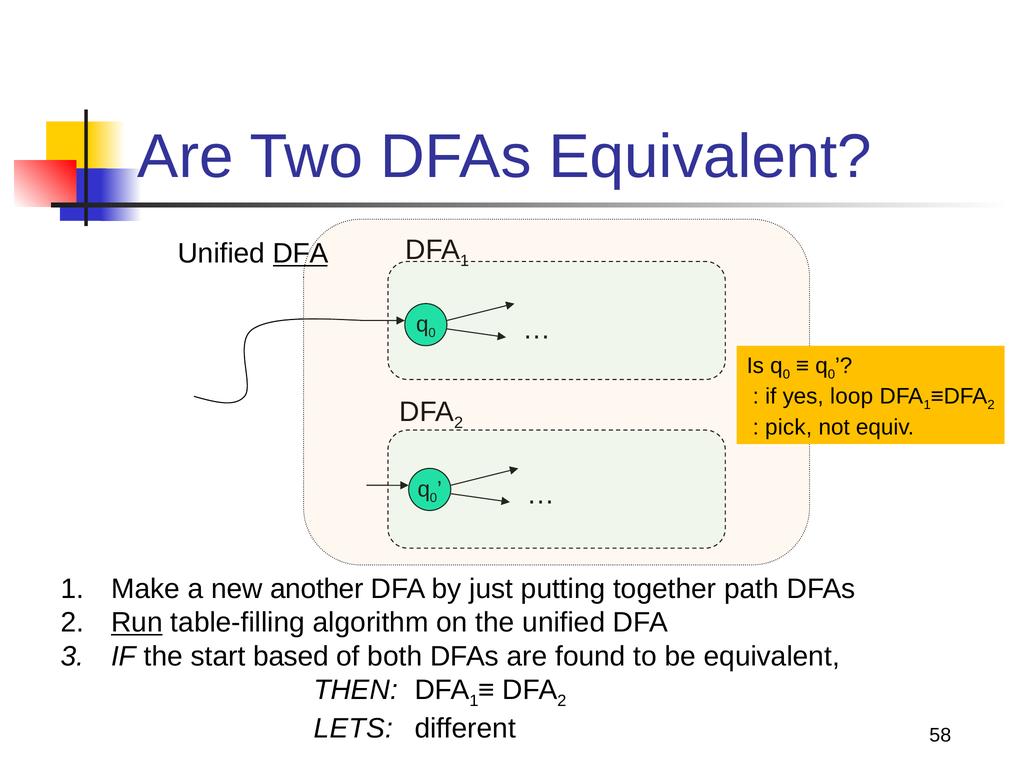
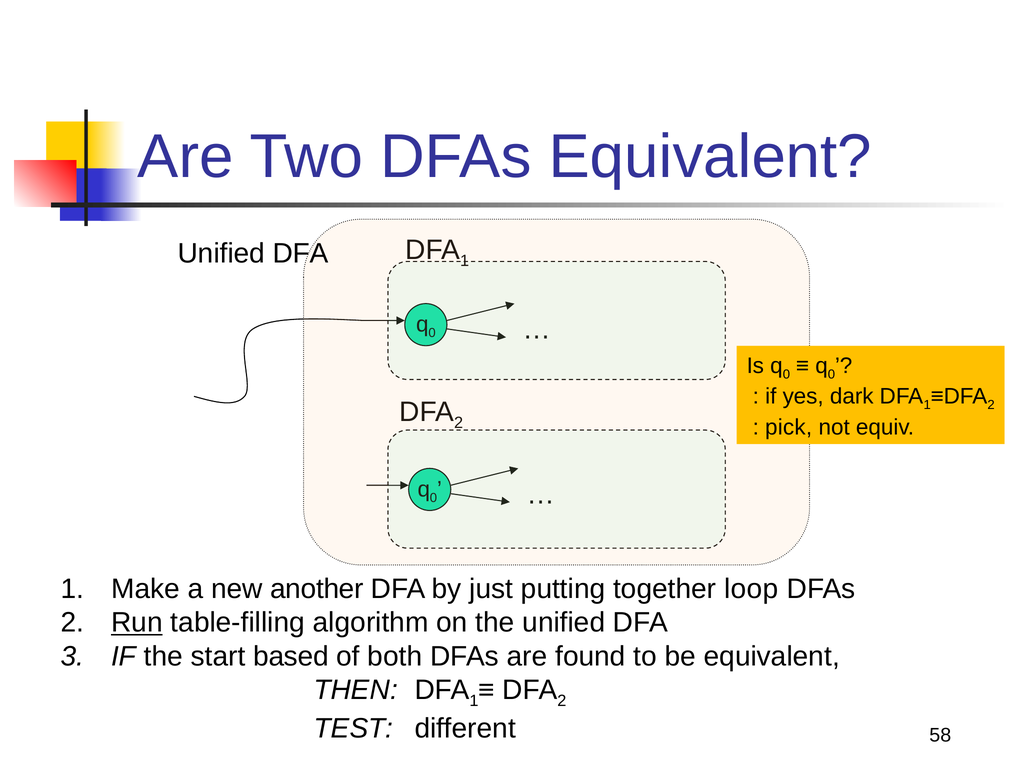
DFA underline: present -> none (300, 254)
loop: loop -> dark (852, 396)
path: path -> loop (751, 589)
LETS: LETS -> TEST (353, 728)
